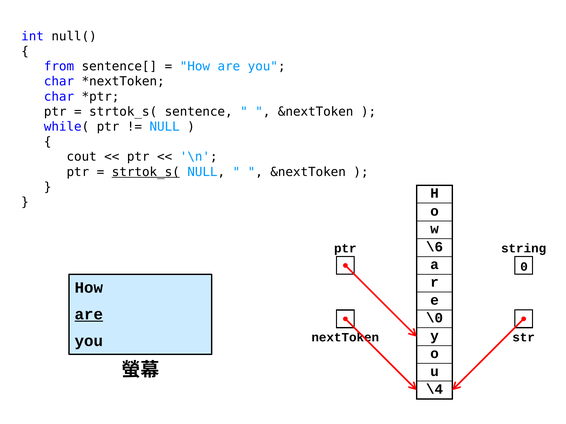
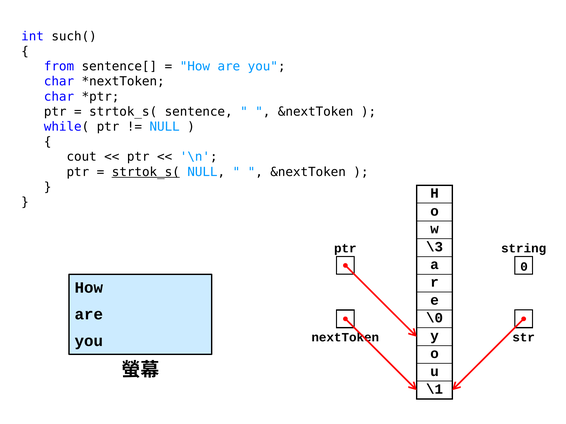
null(: null( -> such( (74, 36)
\6: \6 -> \3 (435, 247)
are underline: present -> none (89, 315)
\4: \4 -> \1 (435, 390)
